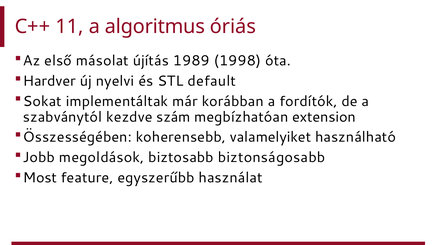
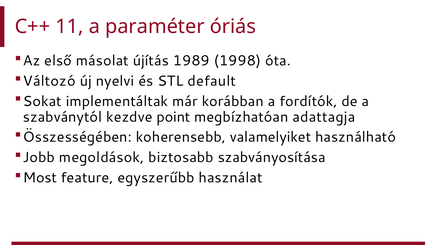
algoritmus: algoritmus -> paraméter (155, 27)
Hardver: Hardver -> Változó (49, 81)
szám: szám -> point (173, 117)
extension: extension -> adattagja (324, 117)
biztonságosabb: biztonságosabb -> szabványosítása (272, 158)
